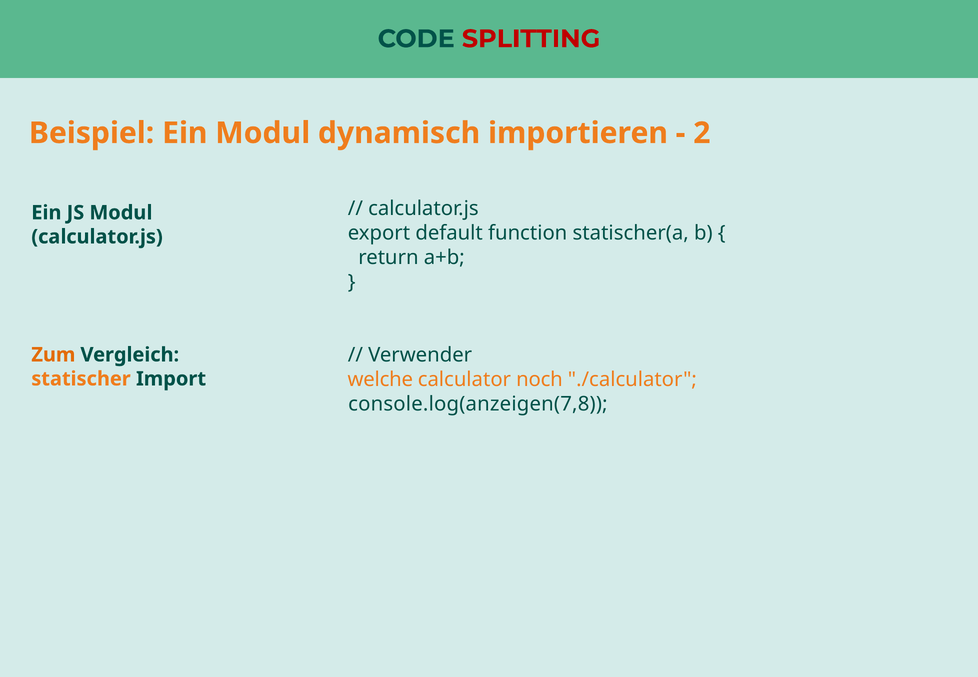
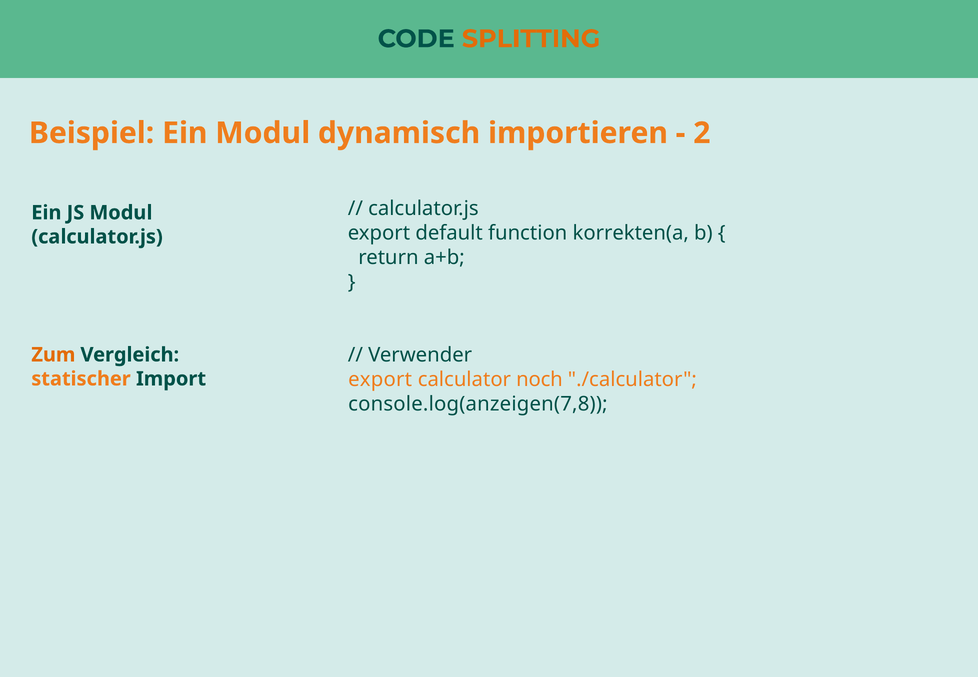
SPLITTING colour: red -> orange (531, 39)
statischer(a: statischer(a -> korrekten(a (631, 233)
welche: welche -> export (380, 380)
